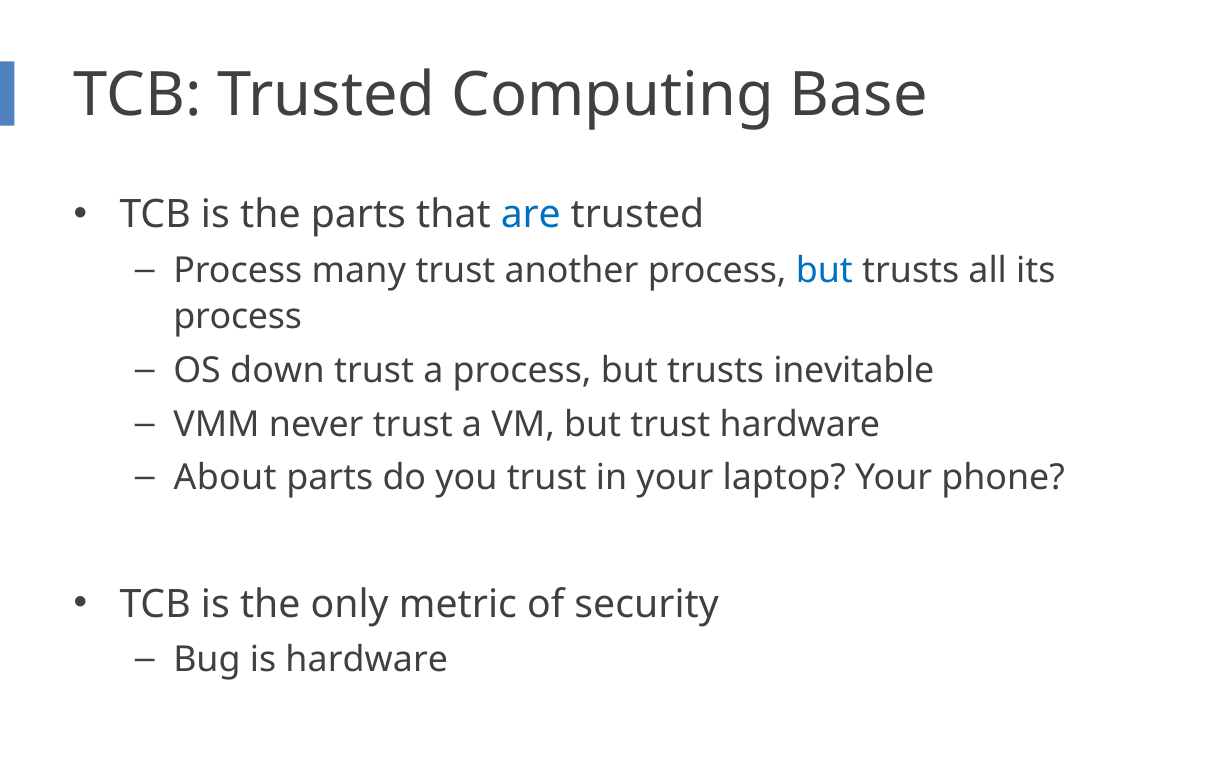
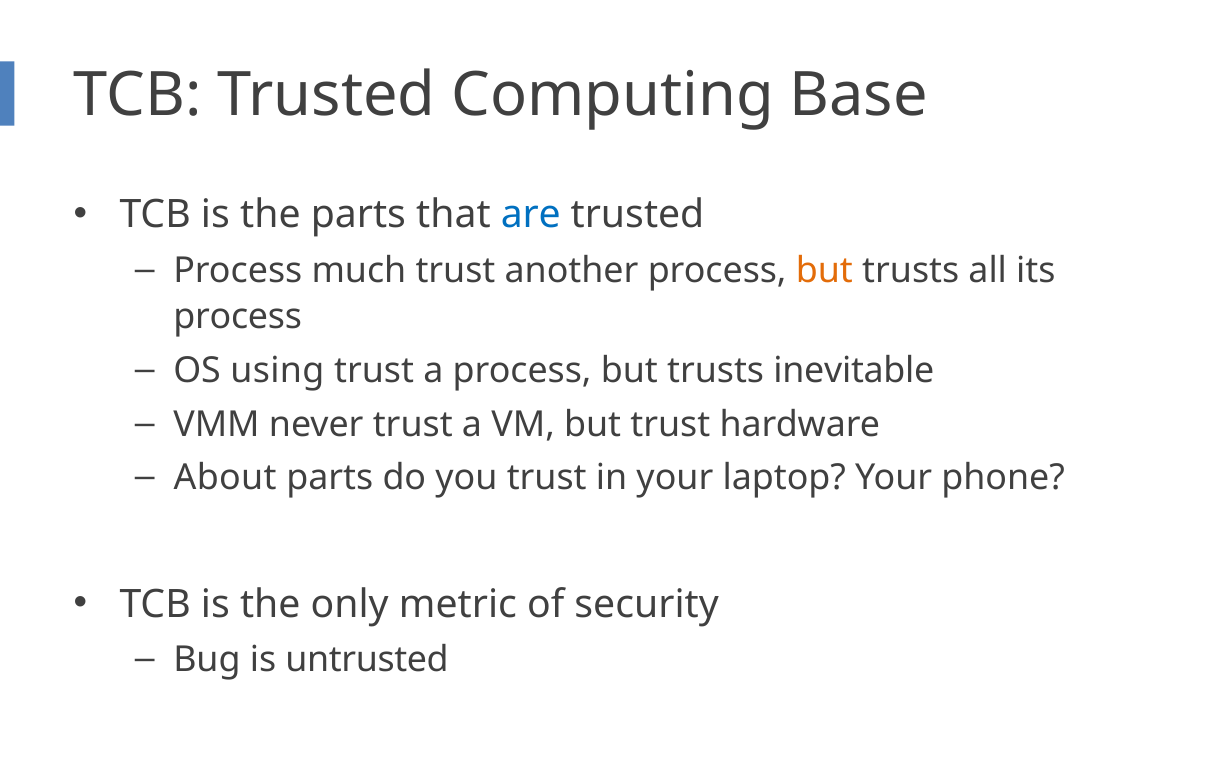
many: many -> much (359, 271)
but colour: blue -> orange (824, 271)
down: down -> using (277, 371)
is hardware: hardware -> untrusted (367, 660)
